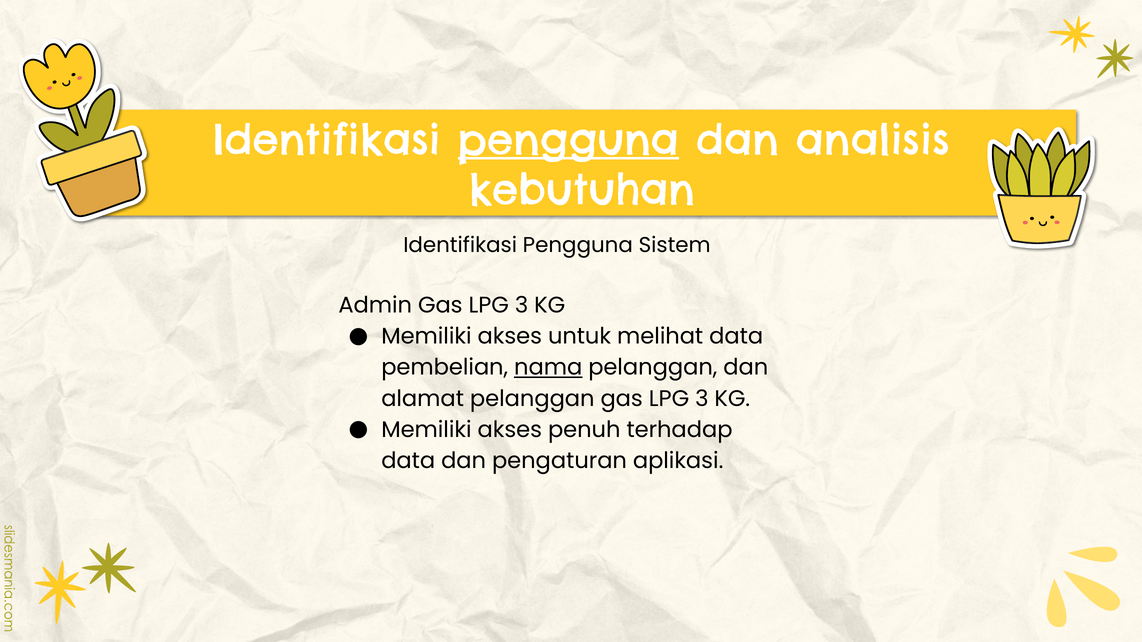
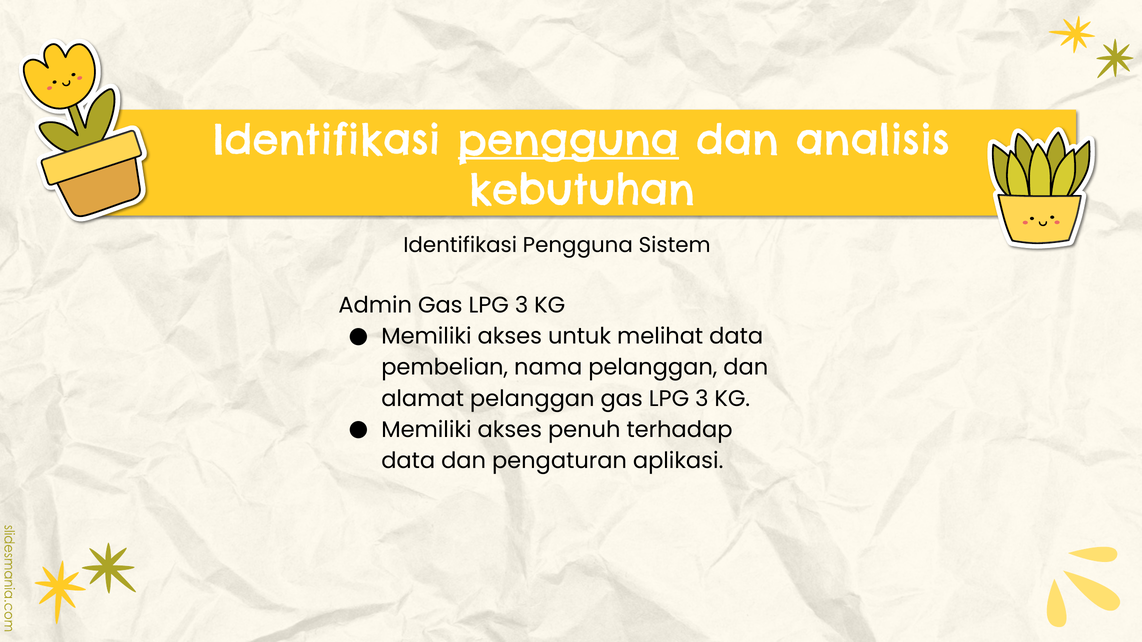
nama underline: present -> none (548, 368)
